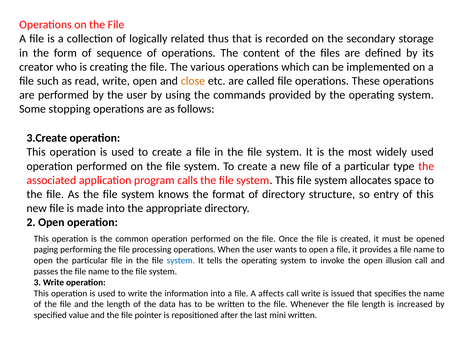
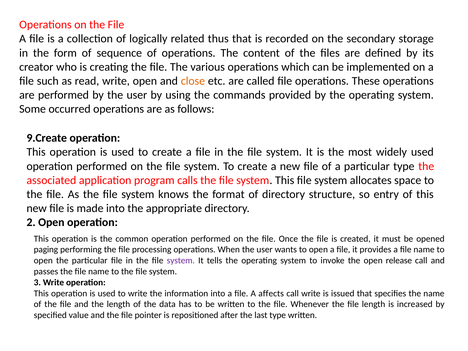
stopping: stopping -> occurred (70, 109)
3.Create: 3.Create -> 9.Create (47, 138)
system colour: blue -> purple (181, 261)
illusion: illusion -> release (399, 261)
last mini: mini -> type (278, 315)
